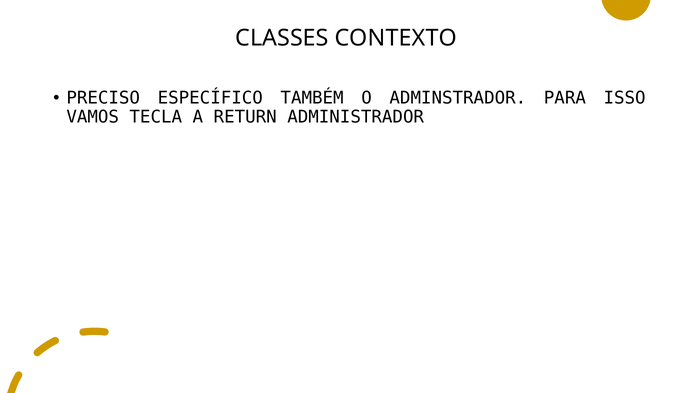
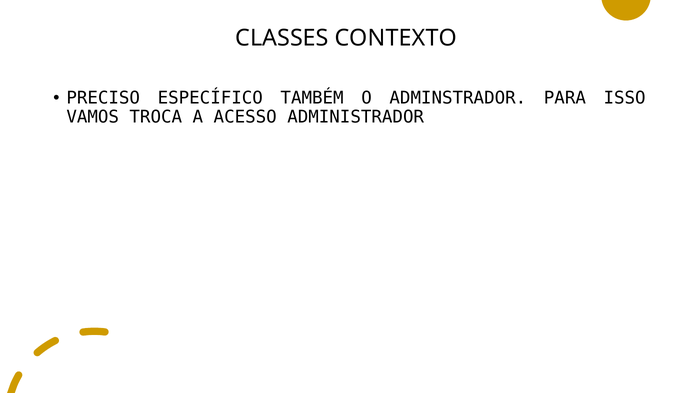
TECLA: TECLA -> TROCA (156, 117)
RETURN: RETURN -> ACESSO (245, 117)
